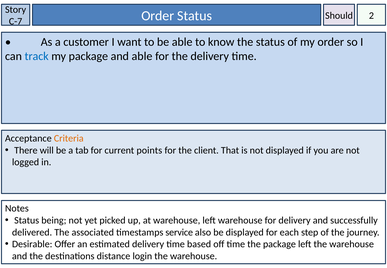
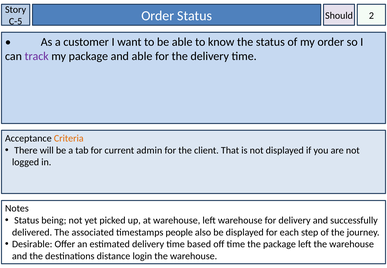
C-7: C-7 -> C-5 (16, 21)
track colour: blue -> purple (37, 56)
points: points -> admin (149, 150)
service: service -> people (179, 232)
